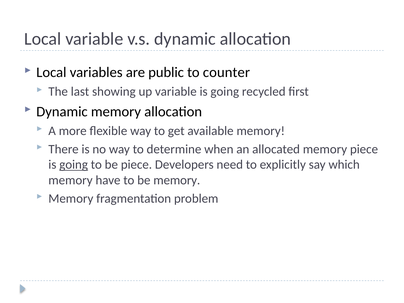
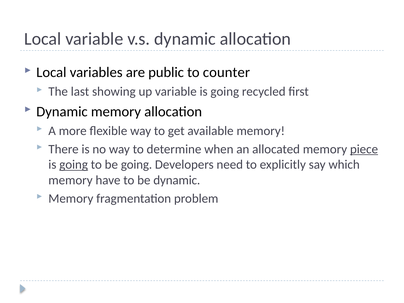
piece underline: none -> present (364, 149)
be piece: piece -> going (137, 165)
be memory: memory -> dynamic (177, 180)
